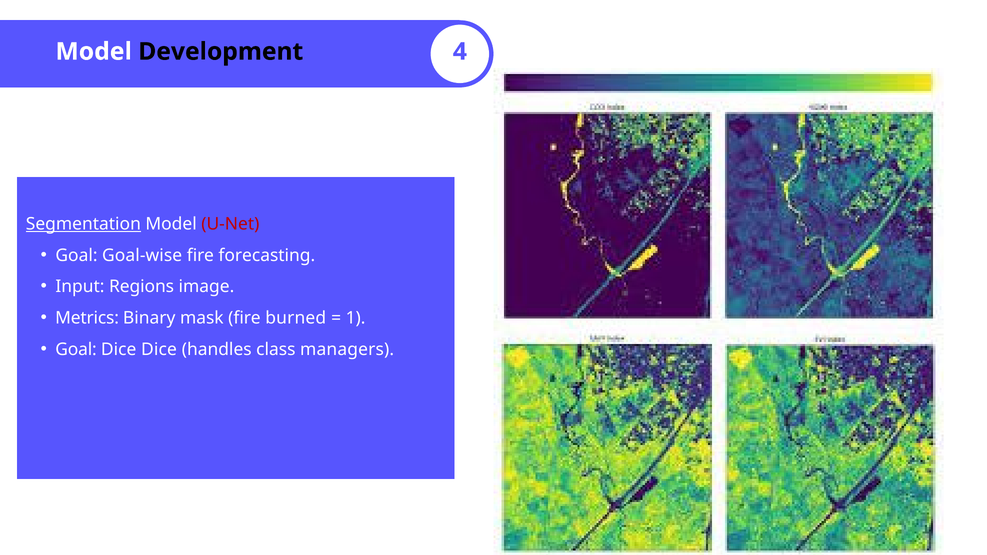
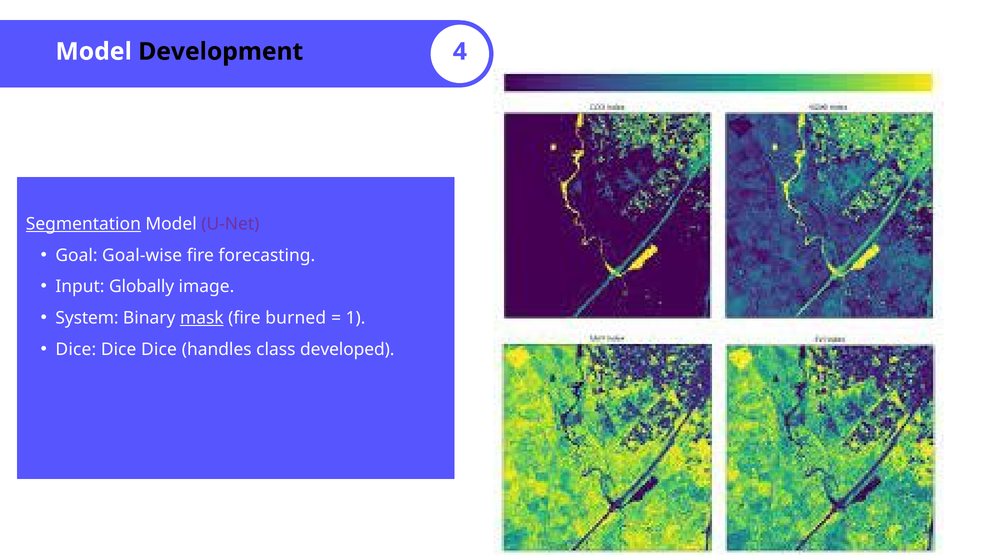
U-Net colour: red -> purple (230, 224)
Regions: Regions -> Globally (142, 287)
Metrics: Metrics -> System (87, 318)
mask underline: none -> present (202, 318)
Goal: Goal -> Dice (76, 349)
managers: managers -> developed (347, 349)
